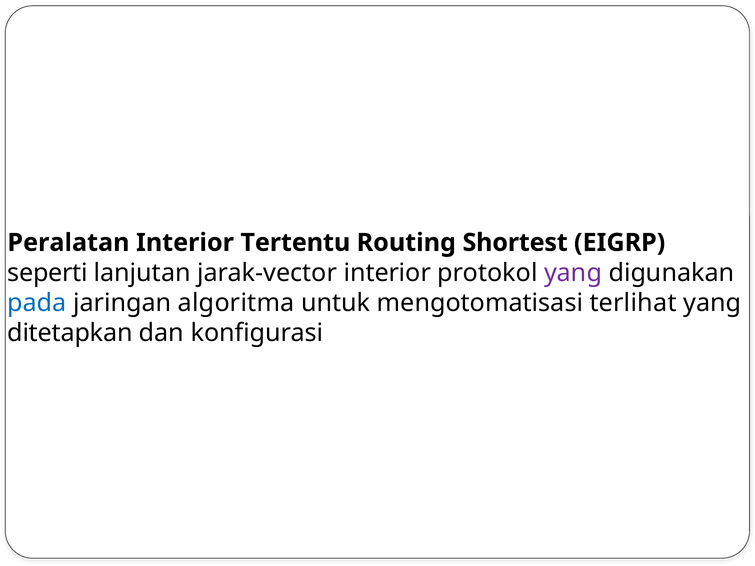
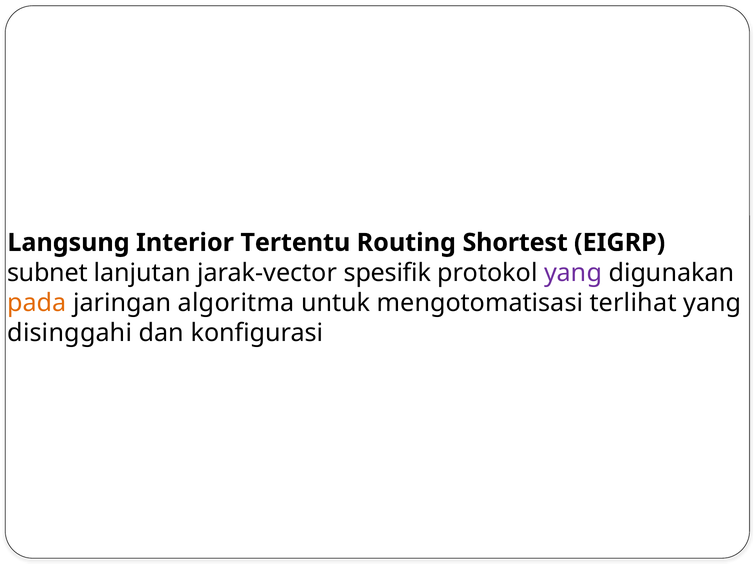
Peralatan: Peralatan -> Langsung (69, 243)
seperti: seperti -> subnet (47, 273)
jarak-vector interior: interior -> spesifik (387, 273)
pada colour: blue -> orange (37, 303)
ditetapkan: ditetapkan -> disinggahi (70, 333)
